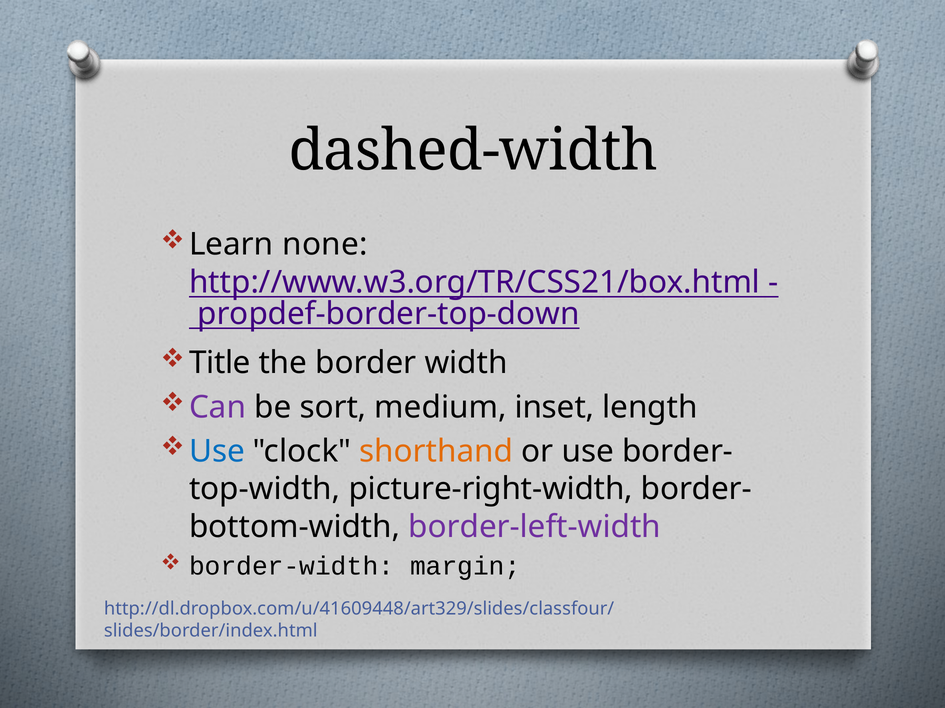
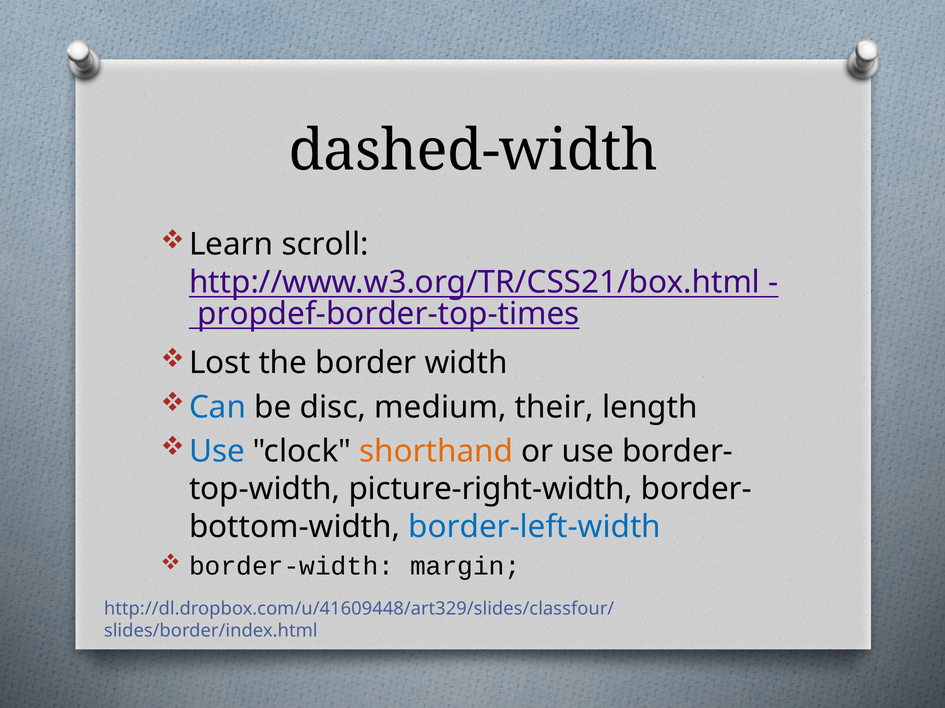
none: none -> scroll (325, 245)
propdef-border-top-down: propdef-border-top-down -> propdef-border-top-times (388, 314)
Title: Title -> Lost (220, 363)
Can colour: purple -> blue (218, 408)
sort: sort -> disc (333, 408)
inset: inset -> their (554, 408)
border-left-width colour: purple -> blue (535, 527)
